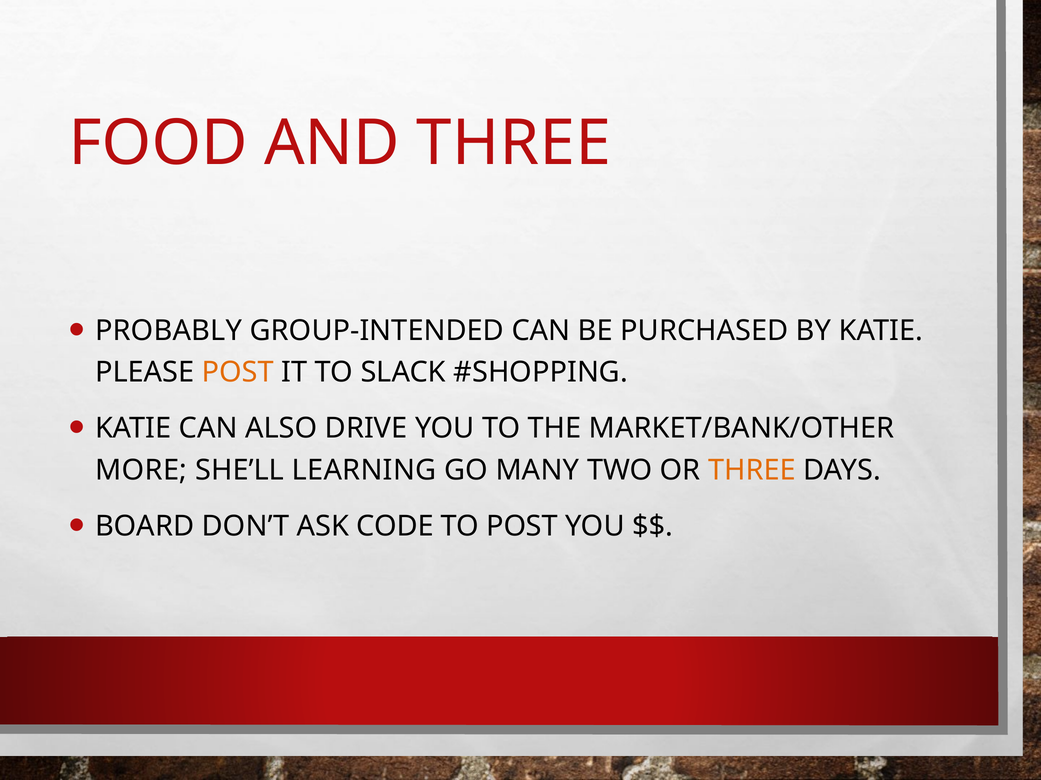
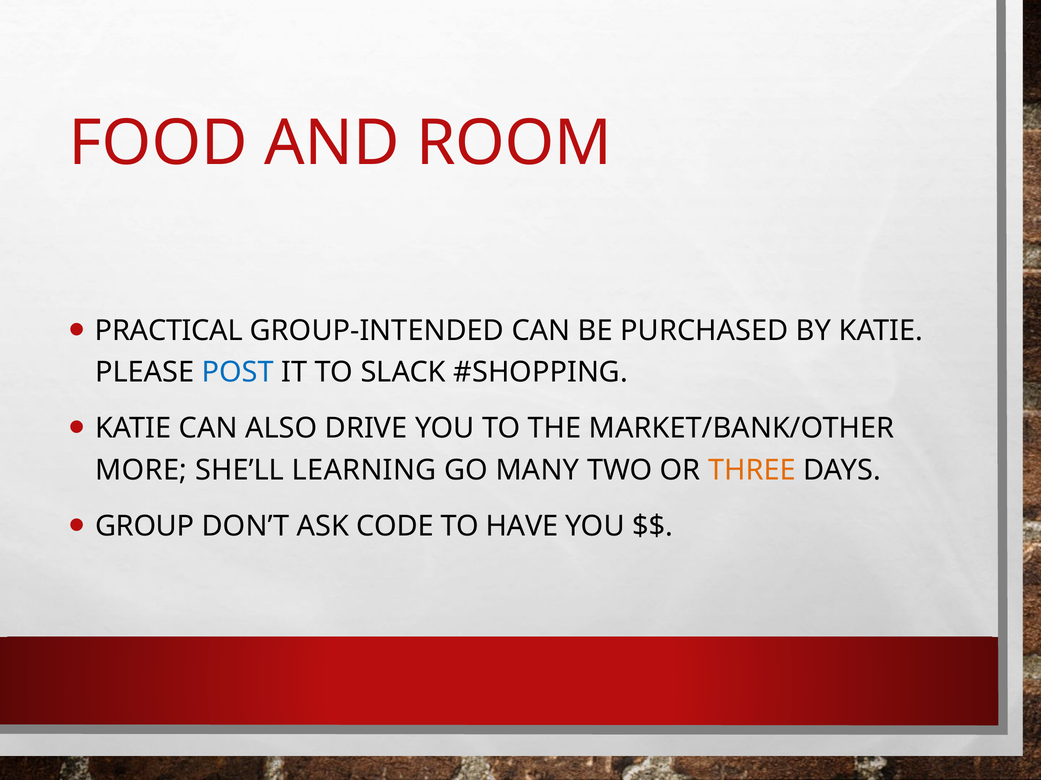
AND THREE: THREE -> ROOM (514, 143)
PROBABLY: PROBABLY -> PRACTICAL (169, 331)
POST colour: orange -> blue (238, 373)
BOARD: BOARD -> GROUP (145, 527)
TO POST: POST -> HAVE (522, 527)
